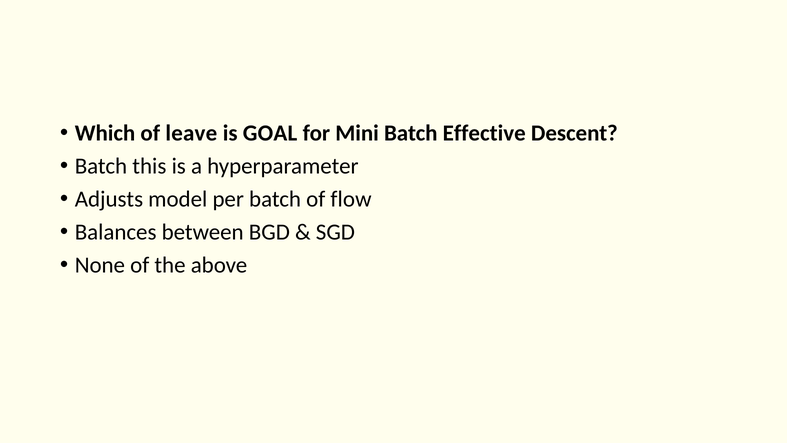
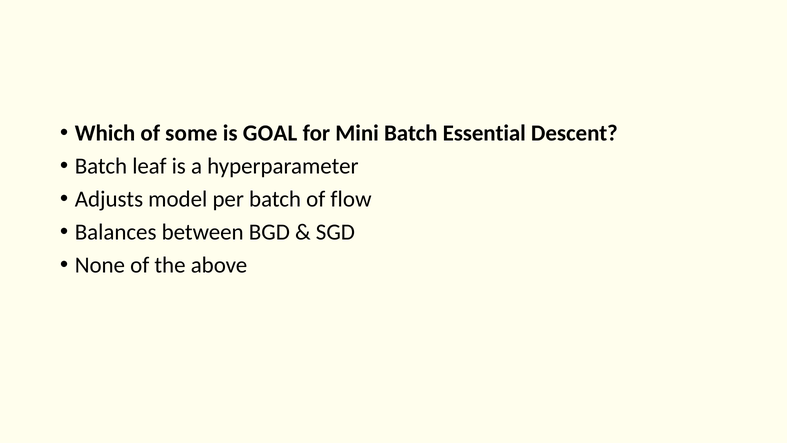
leave: leave -> some (191, 133)
Effective: Effective -> Essential (484, 133)
this: this -> leaf (149, 166)
